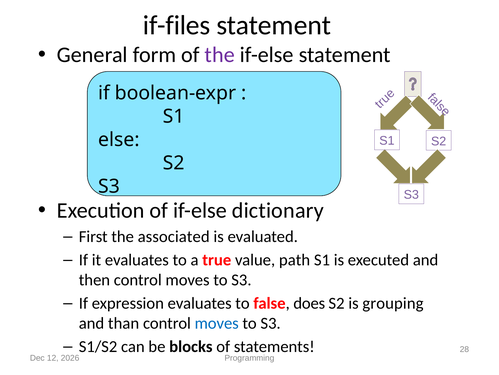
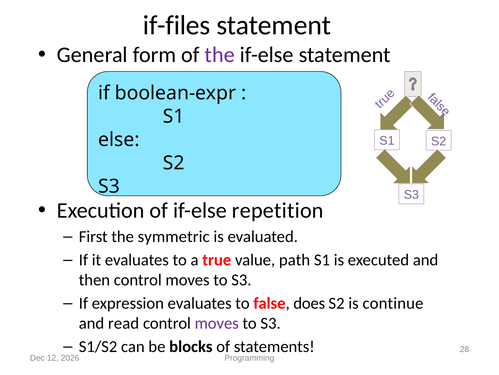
dictionary: dictionary -> repetition (278, 210)
associated: associated -> symmetric (174, 236)
grouping: grouping -> continue (393, 303)
than: than -> read (124, 323)
moves colour: blue -> purple (217, 323)
